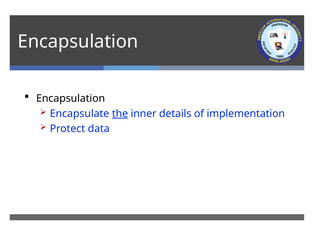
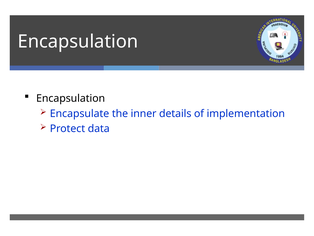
the underline: present -> none (120, 113)
